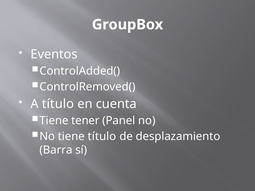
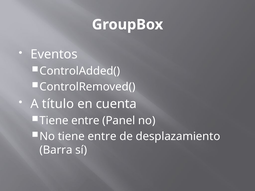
tener: tener -> entre (85, 121)
No tiene título: título -> entre (102, 137)
